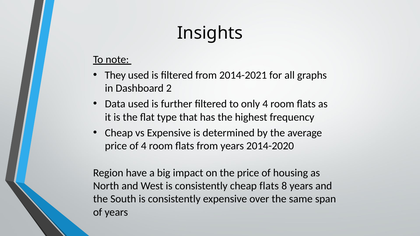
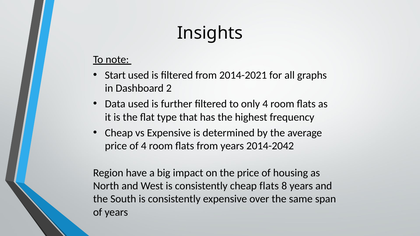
They: They -> Start (115, 75)
2014-2020: 2014-2020 -> 2014-2042 (270, 146)
